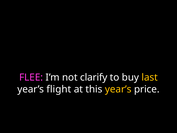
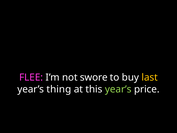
clarify: clarify -> swore (94, 77)
flight: flight -> thing (59, 89)
year’s colour: yellow -> light green (118, 89)
